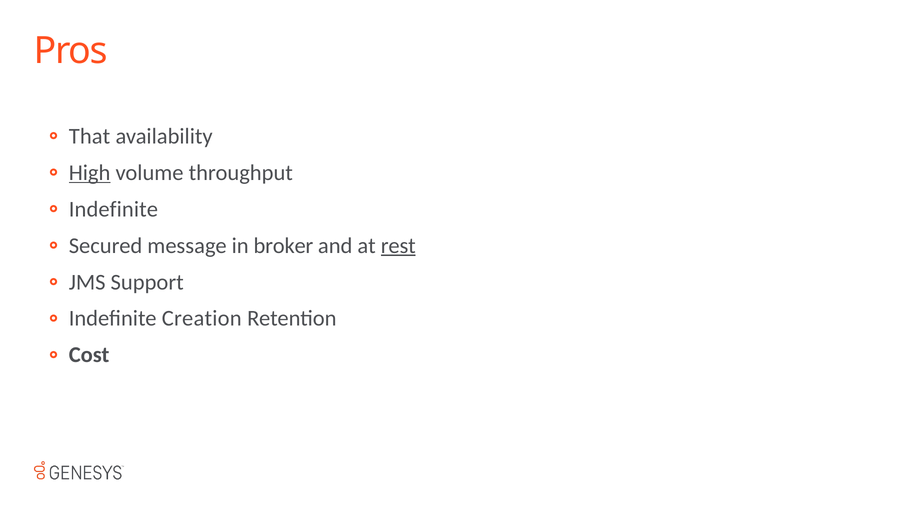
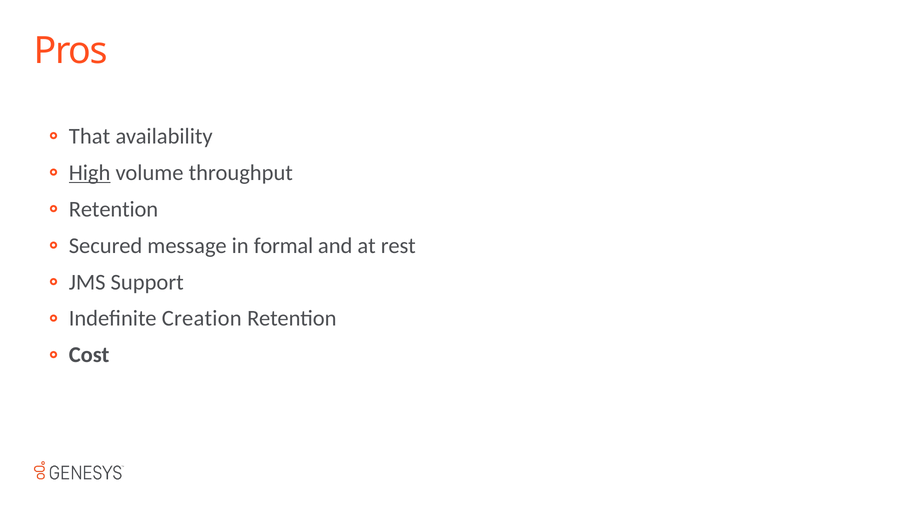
Indefinite: Indefinite -> Retention (114, 209)
broker: broker -> formal (283, 246)
rest underline: present -> none (398, 246)
